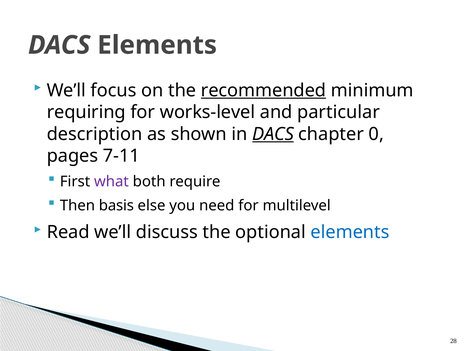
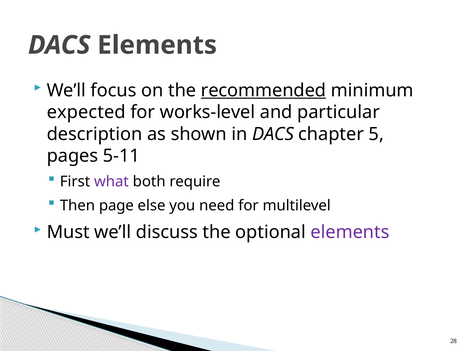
requiring: requiring -> expected (86, 112)
DACS underline: present -> none (273, 134)
0: 0 -> 5 (376, 134)
7-11: 7-11 -> 5-11 (121, 156)
basis: basis -> page (116, 206)
Read: Read -> Must (68, 232)
elements colour: blue -> purple (350, 232)
